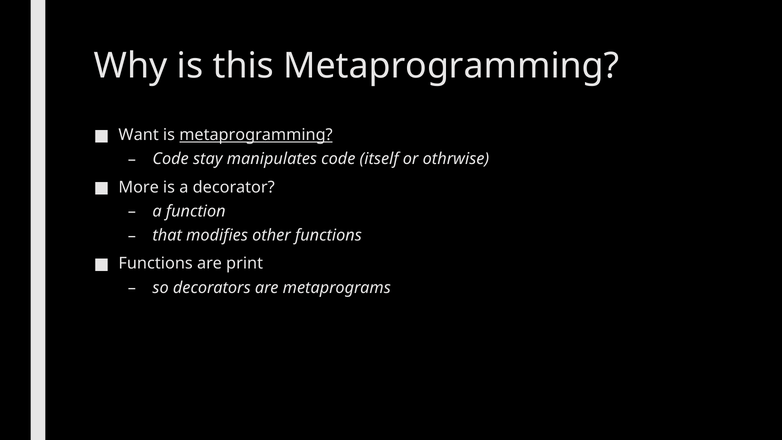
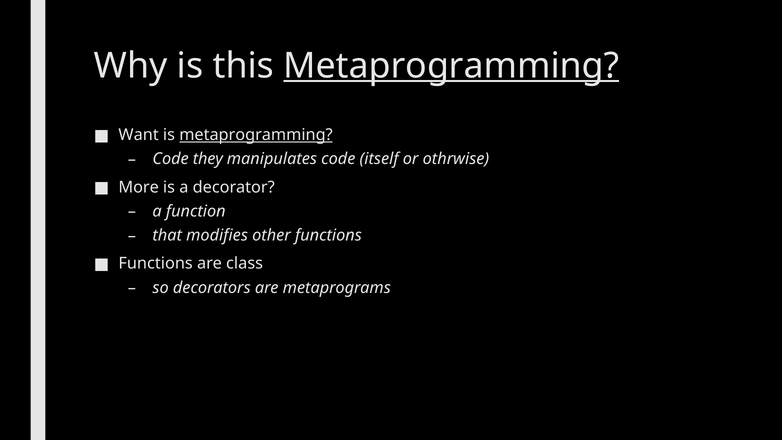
Metaprogramming underline: none -> present (451, 66)
stay: stay -> they (208, 159)
print: print -> class (245, 264)
